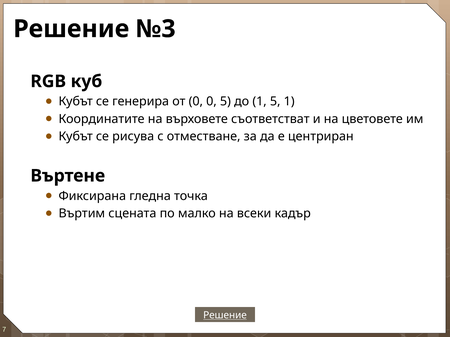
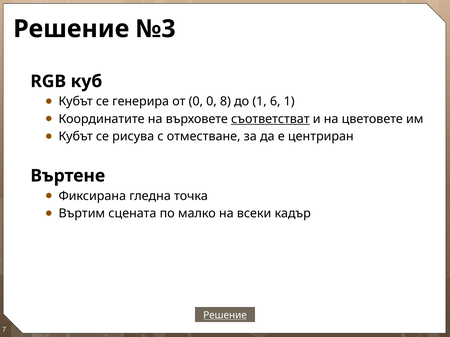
0 5: 5 -> 8 (225, 102)
1 5: 5 -> 6 (275, 102)
съответстват underline: none -> present (270, 119)
